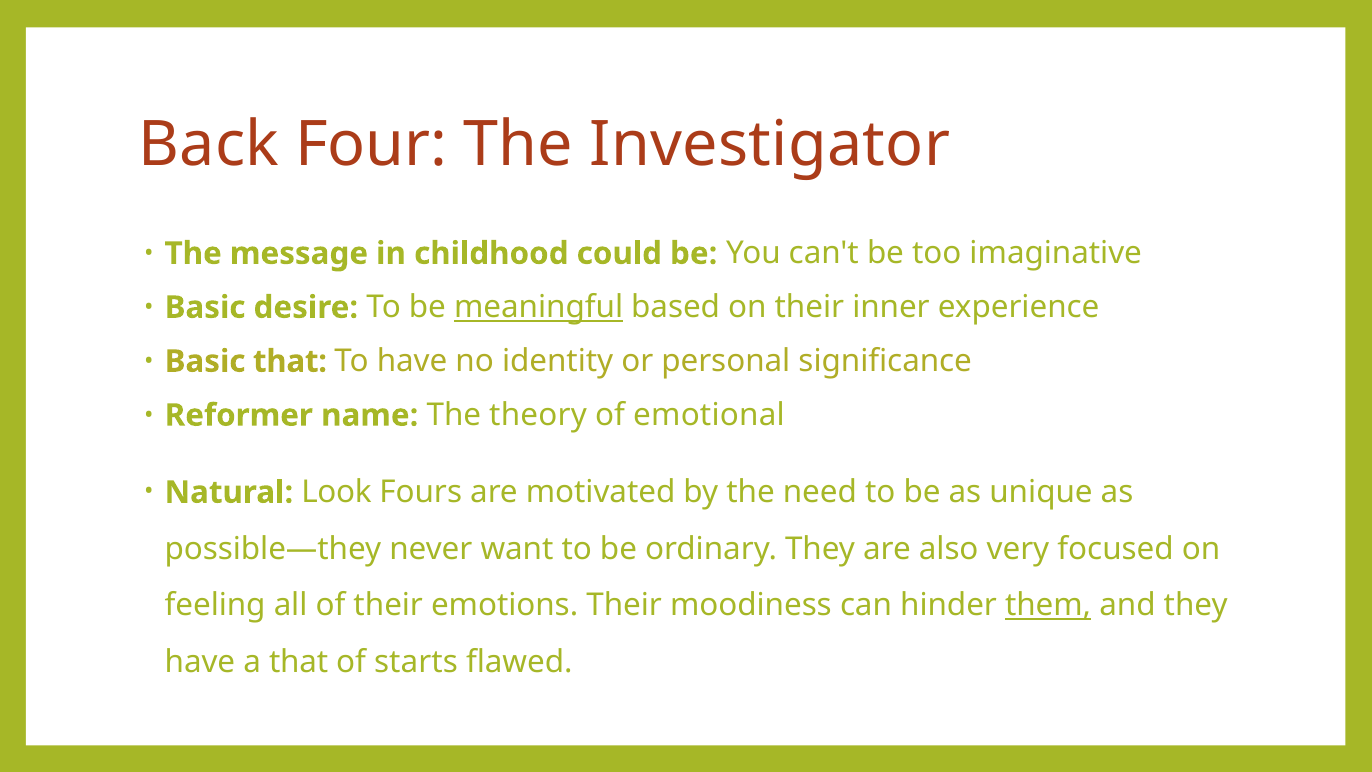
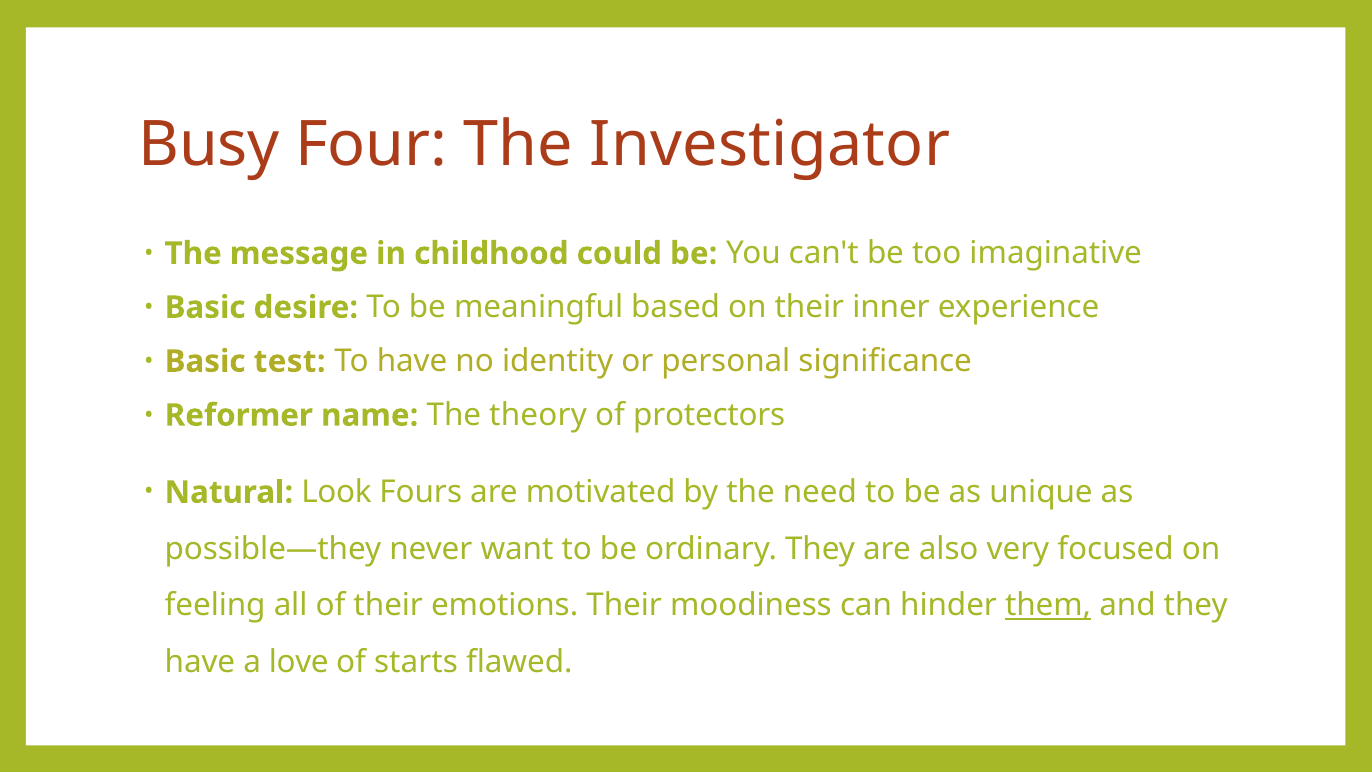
Back: Back -> Busy (209, 144)
meaningful underline: present -> none (539, 307)
Basic that: that -> test (290, 361)
emotional: emotional -> protectors (709, 415)
a that: that -> love (299, 662)
